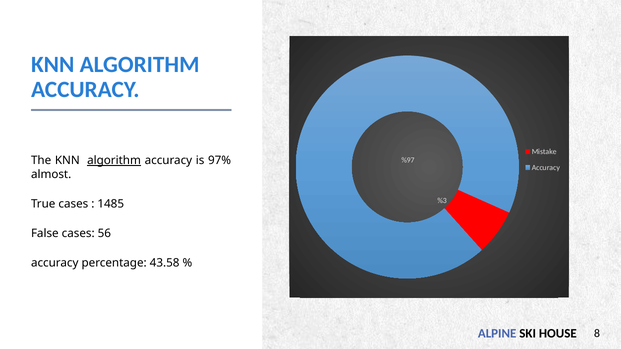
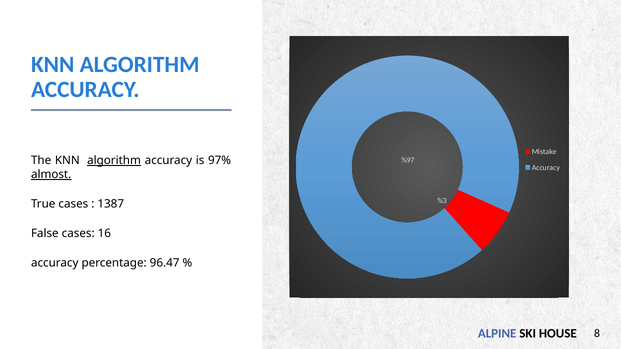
almost underline: none -> present (51, 175)
1485: 1485 -> 1387 (111, 204)
56: 56 -> 16 (104, 234)
43.58: 43.58 -> 96.47 (165, 263)
